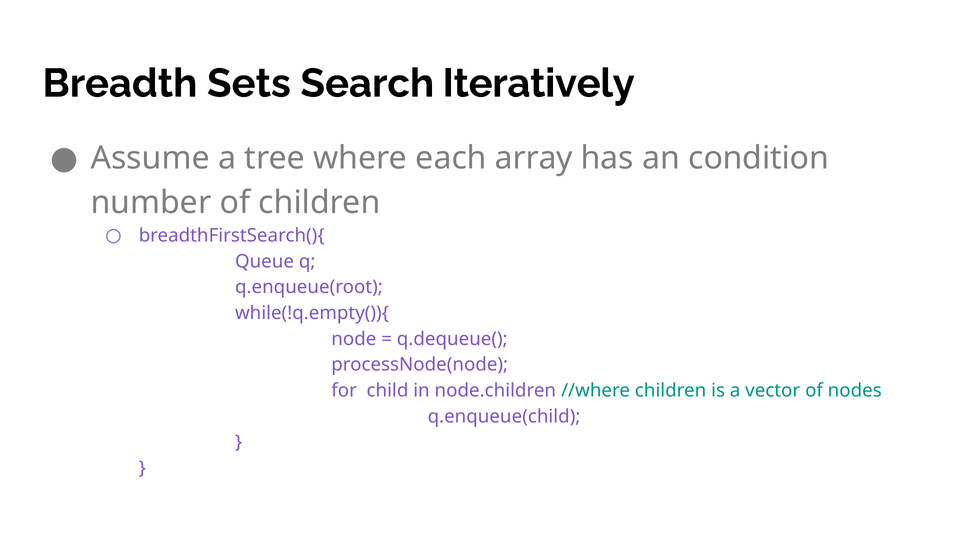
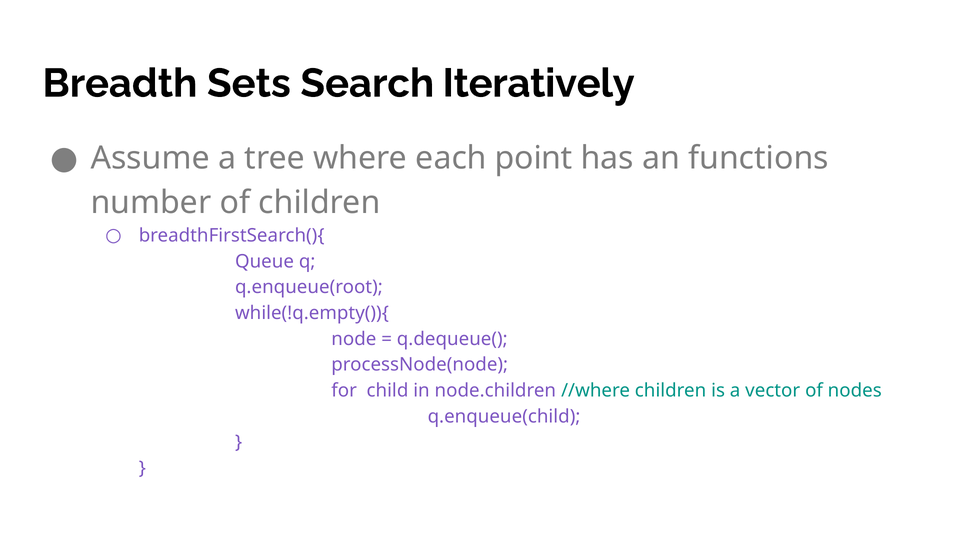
array: array -> point (534, 158)
condition: condition -> functions (758, 158)
